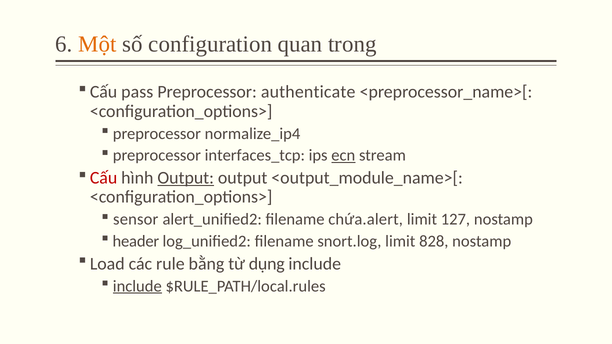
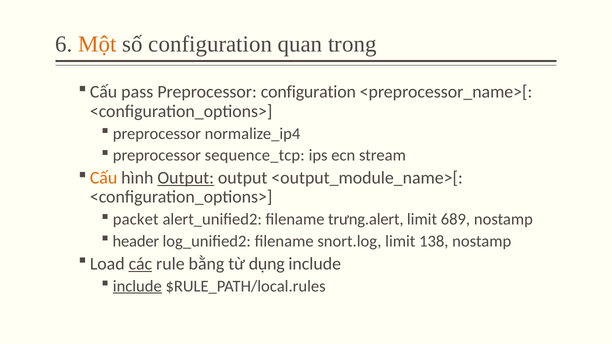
Preprocessor authenticate: authenticate -> configuration (308, 92)
interfaces_tcp: interfaces_tcp -> sequence_tcp (255, 156)
ecn underline: present -> none (343, 156)
Cấu colour: red -> orange (104, 178)
sensor: sensor -> packet (136, 220)
chứa.alert: chứa.alert -> trưng.alert (366, 220)
127: 127 -> 689 (455, 220)
828: 828 -> 138 (434, 241)
các underline: none -> present (140, 264)
